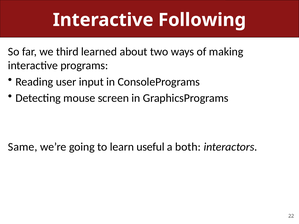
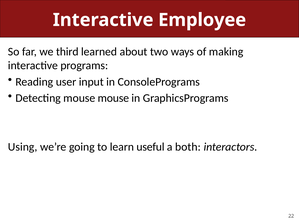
Following: Following -> Employee (202, 20)
mouse screen: screen -> mouse (113, 98)
Same: Same -> Using (23, 147)
